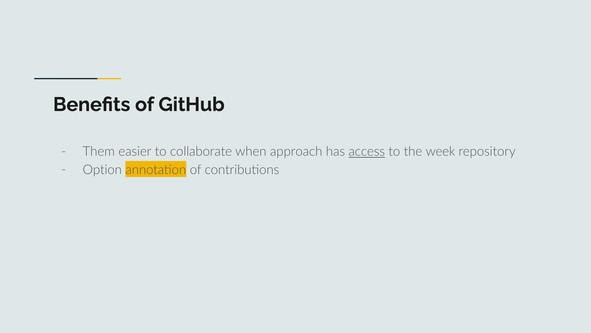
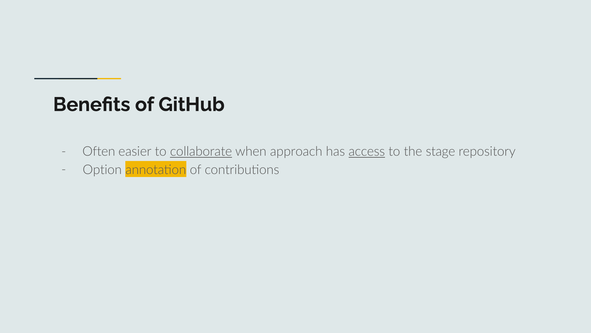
Them: Them -> Often (99, 151)
collaborate underline: none -> present (201, 151)
week: week -> stage (441, 151)
